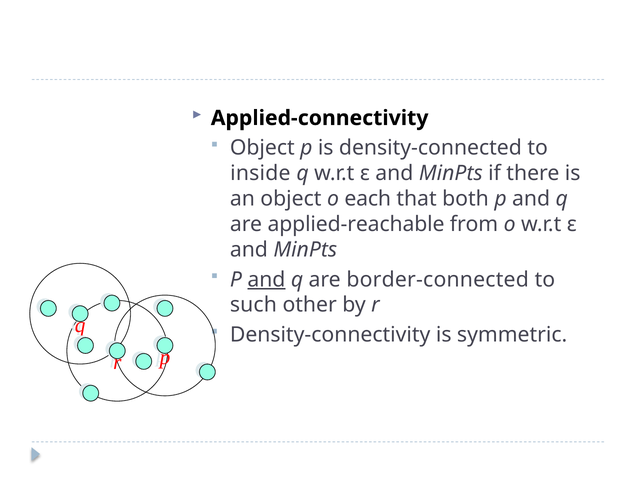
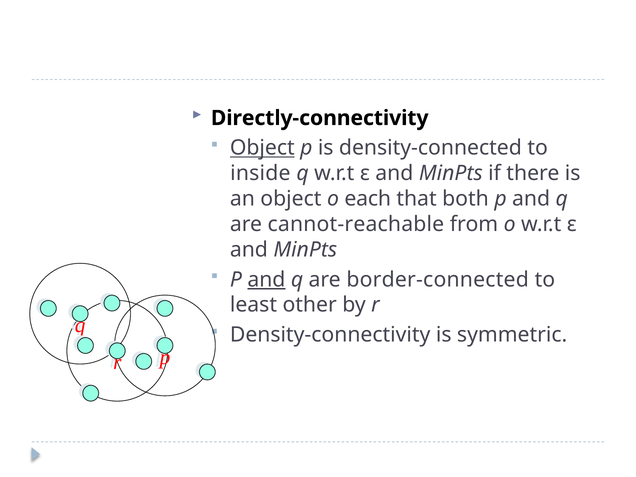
Applied-connectivity: Applied-connectivity -> Directly-connectivity (320, 118)
Object underline: none -> present (262, 148)
applied-reachable: applied-reachable -> cannot-reachable (356, 224)
such: such -> least (253, 305)
